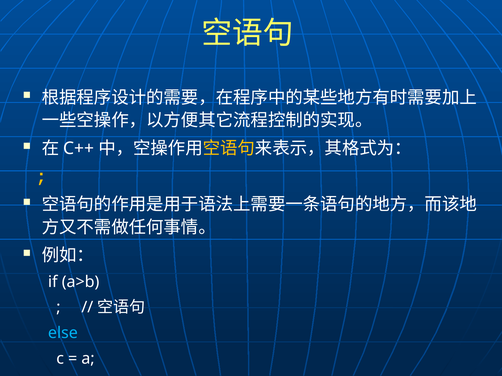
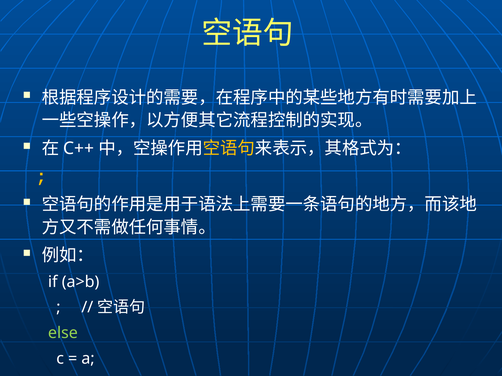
else colour: light blue -> light green (63, 333)
